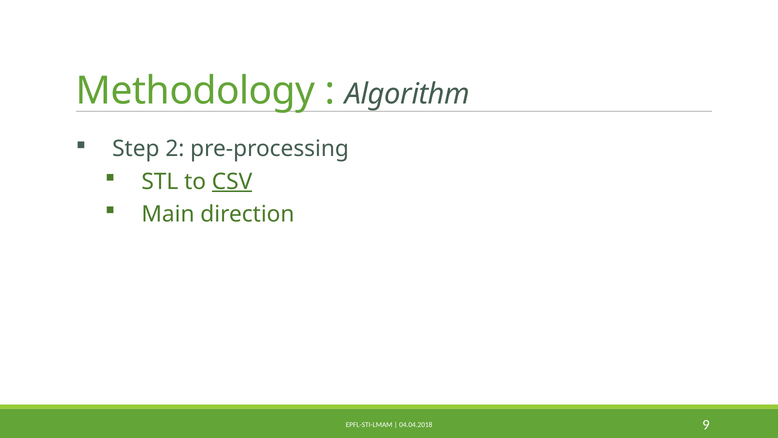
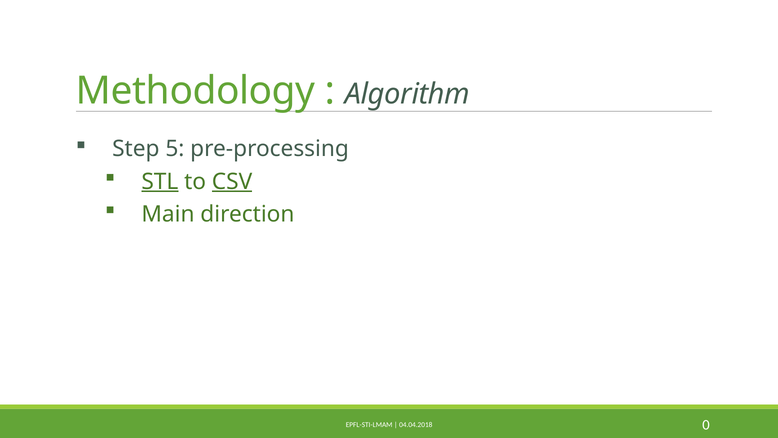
2: 2 -> 5 (175, 149)
STL underline: none -> present (160, 181)
9: 9 -> 0 (706, 425)
